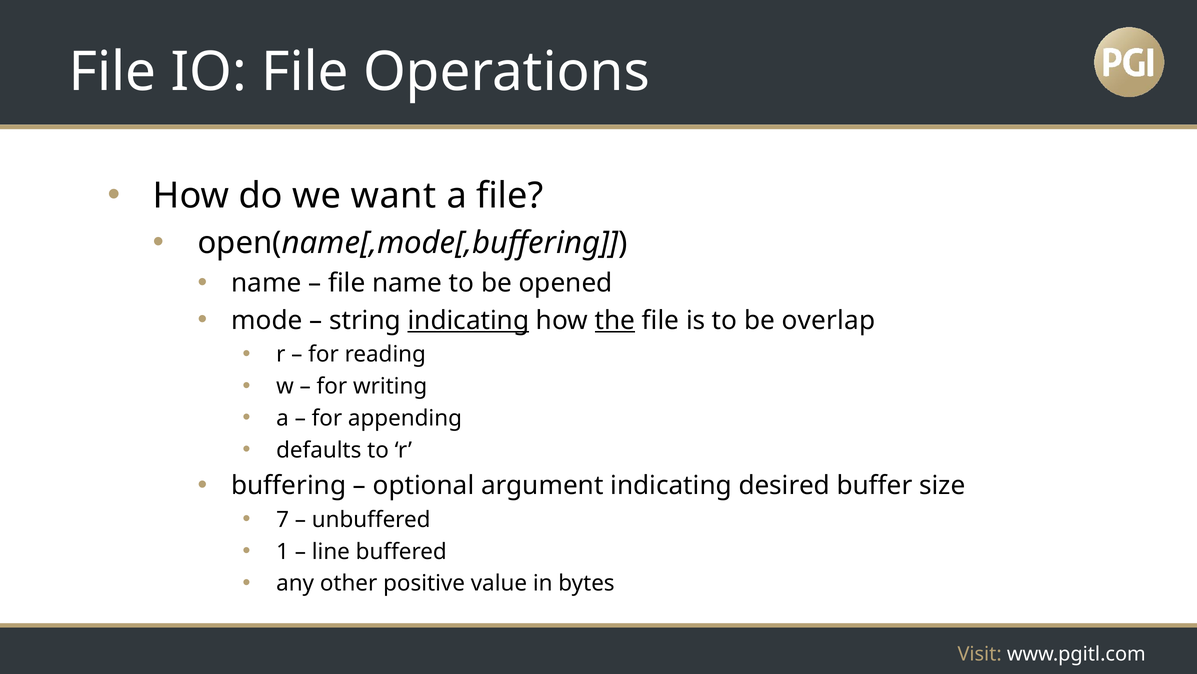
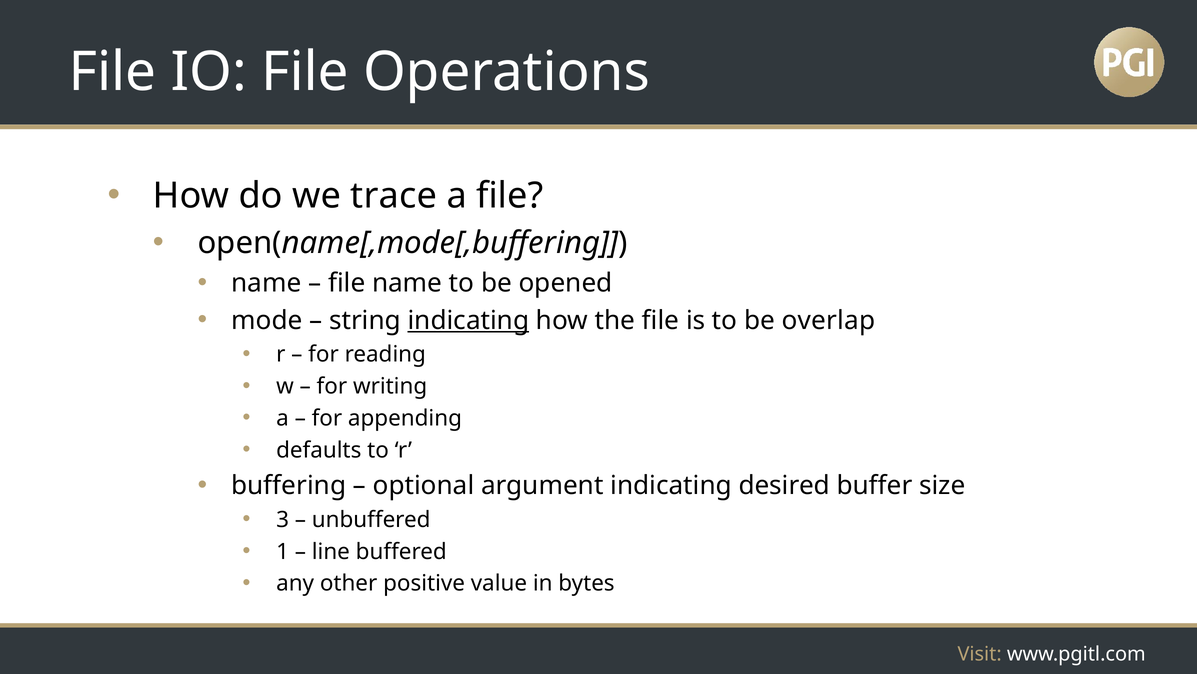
want: want -> trace (394, 196)
the underline: present -> none (615, 320)
7: 7 -> 3 (283, 519)
